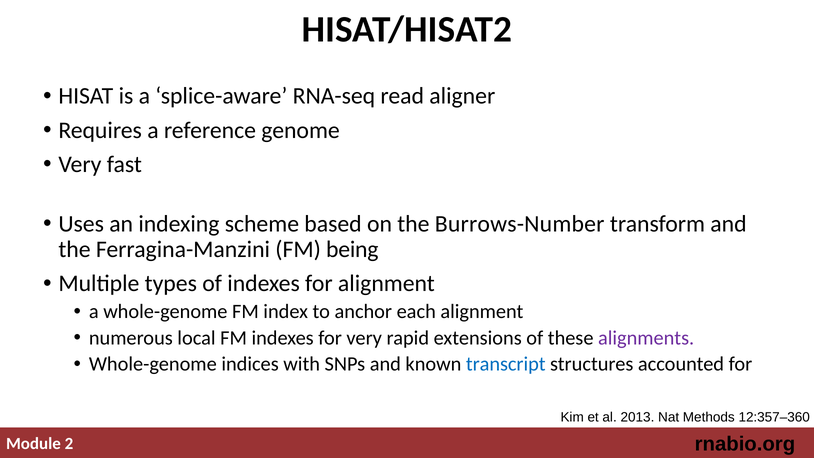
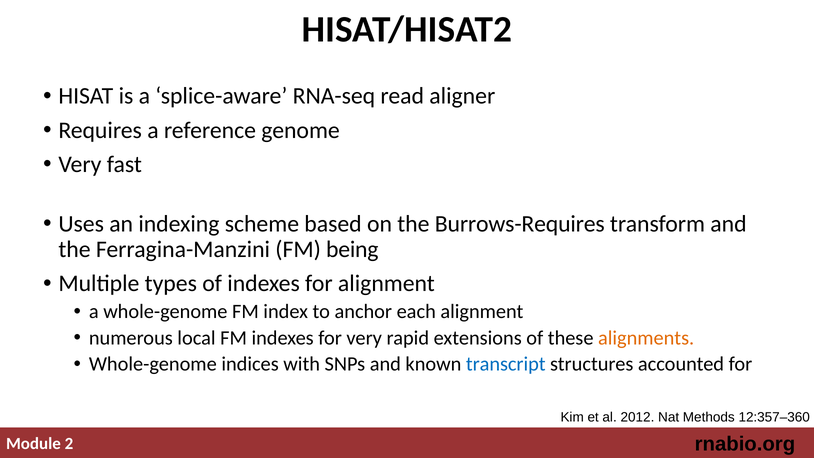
Burrows-Number: Burrows-Number -> Burrows-Requires (520, 224)
alignments colour: purple -> orange (646, 338)
2013: 2013 -> 2012 (637, 417)
